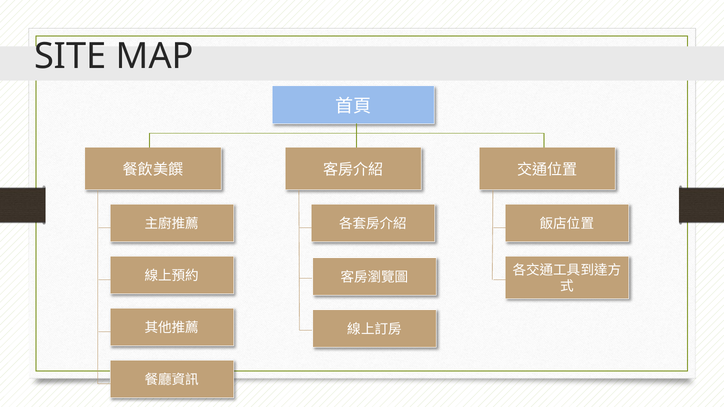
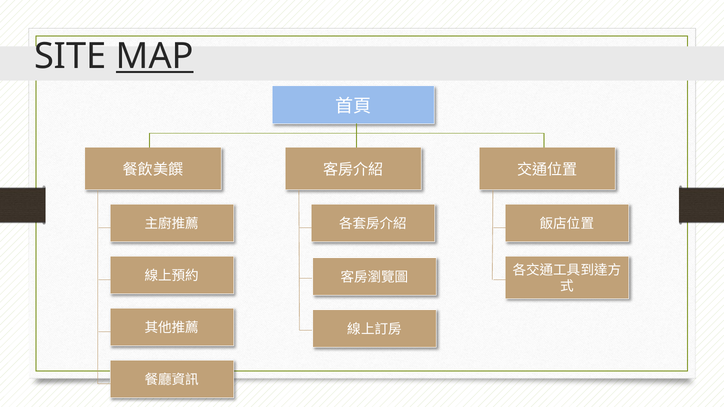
MAP underline: none -> present (155, 56)
